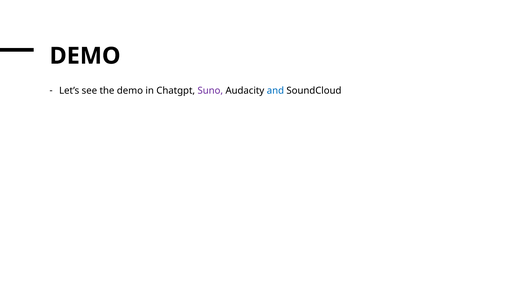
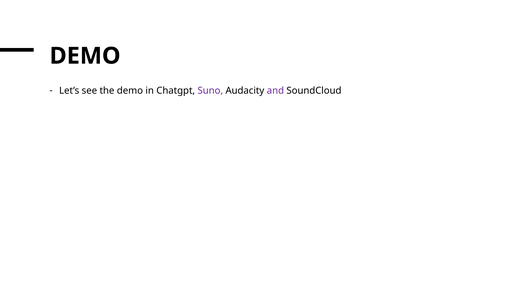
and colour: blue -> purple (275, 91)
